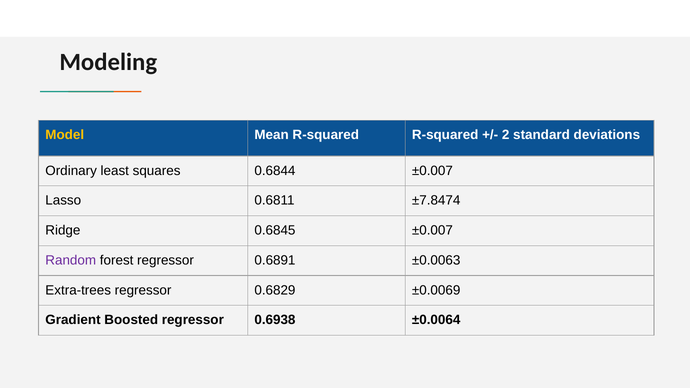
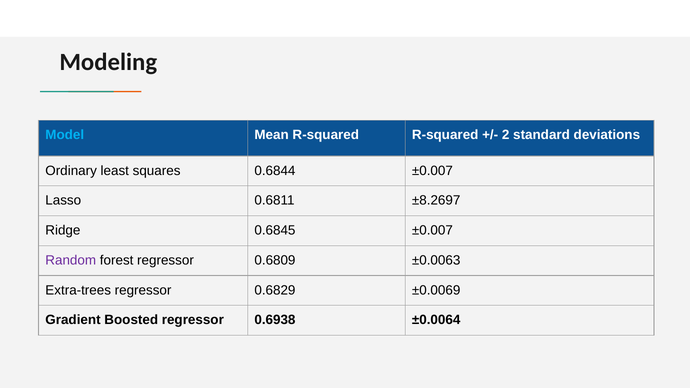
Model colour: yellow -> light blue (65, 135)
±7.8474: ±7.8474 -> ±8.2697 (436, 201)
0.6891: 0.6891 -> 0.6809 (275, 260)
